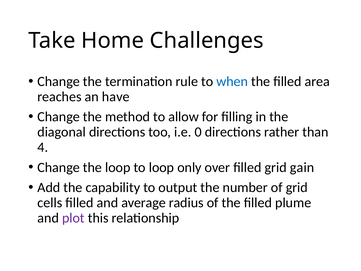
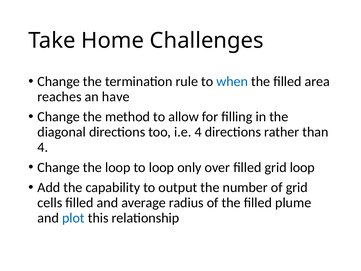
i.e 0: 0 -> 4 (198, 132)
grid gain: gain -> loop (302, 167)
plot colour: purple -> blue (73, 218)
